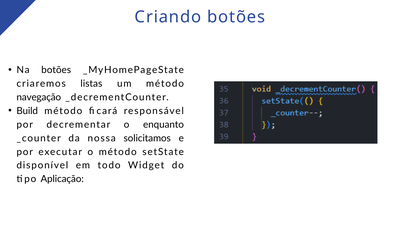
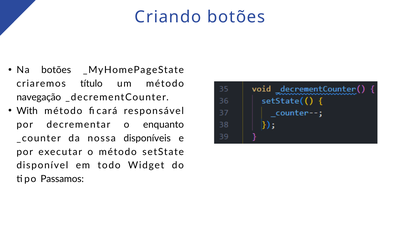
listas: listas -> título (91, 84)
Build: Build -> With (27, 111)
solicitamos: solicitamos -> disponíveis (147, 138)
Aplicação: Aplicação -> Passamos (62, 179)
